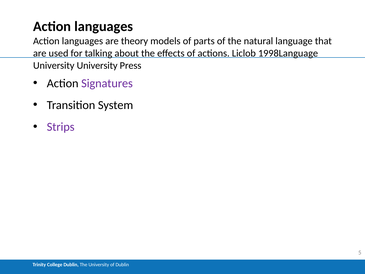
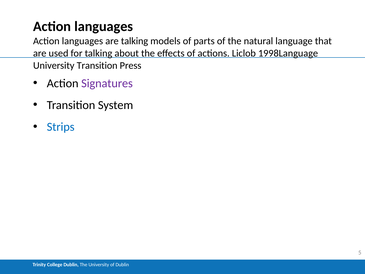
are theory: theory -> talking (135, 41)
University University: University -> Transition (97, 65)
Strips colour: purple -> blue (61, 127)
